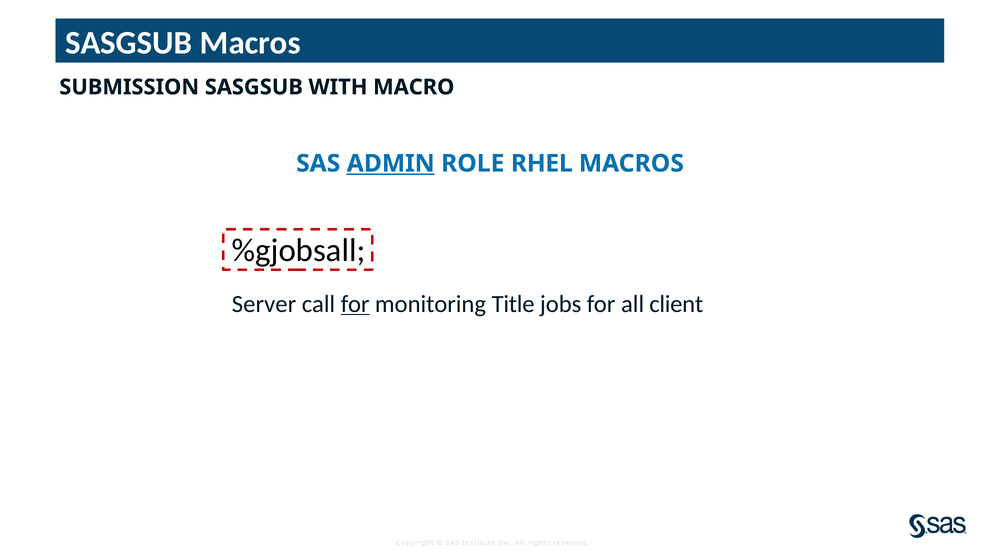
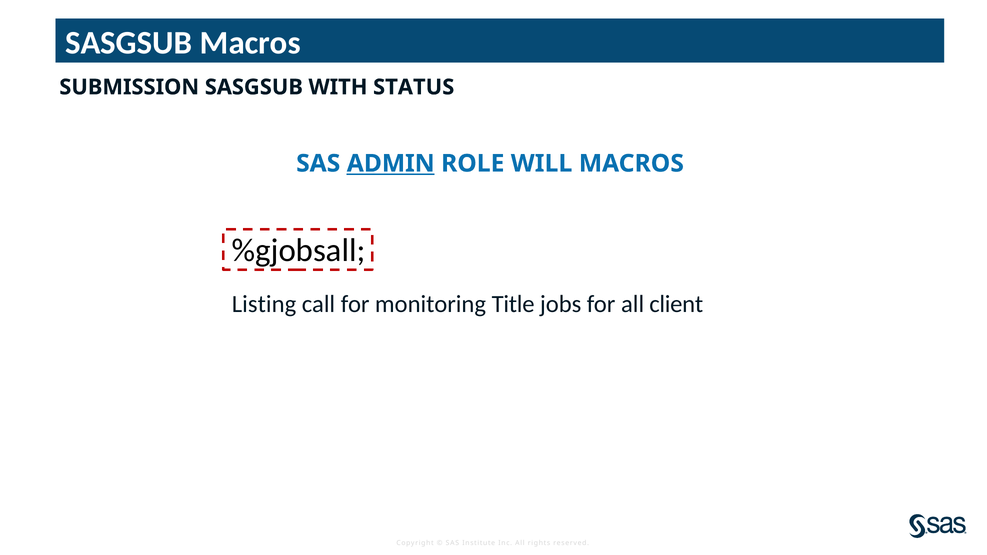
MACRO: MACRO -> STATUS (414, 87)
RHEL: RHEL -> WILL (542, 164)
Server: Server -> Listing (264, 304)
for underline: present -> none (355, 304)
